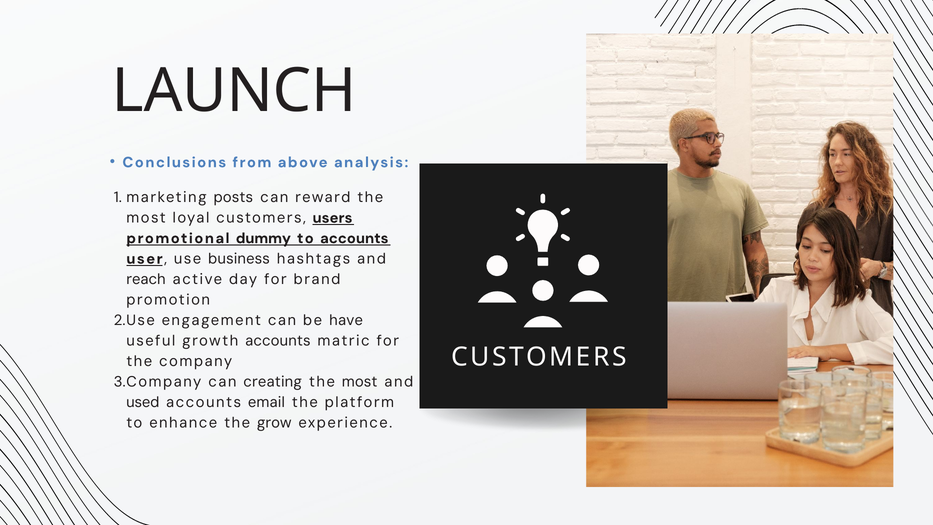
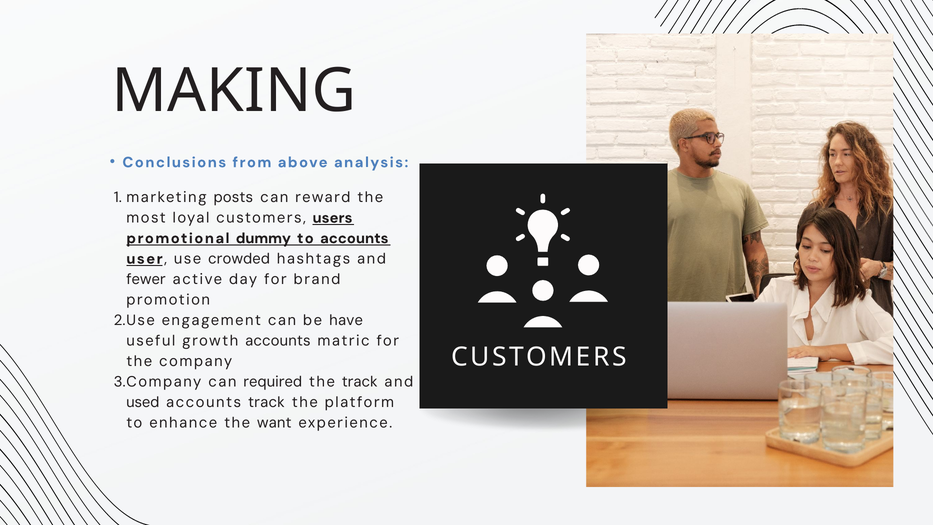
LAUNCH: LAUNCH -> MAKING (234, 91)
business: business -> crowded (239, 259)
reach: reach -> fewer (146, 279)
creating: creating -> required (273, 382)
most: most -> track (360, 382)
accounts email: email -> track (266, 402)
grow: grow -> want (274, 423)
